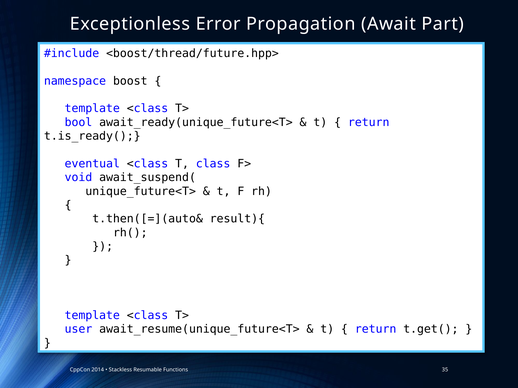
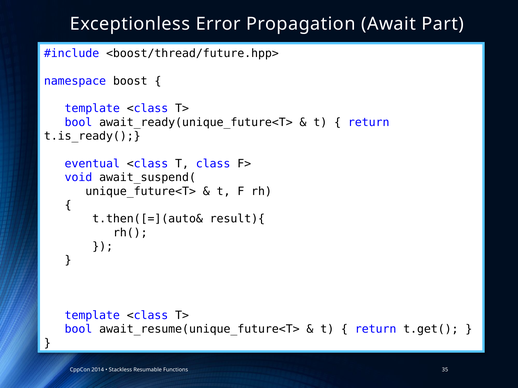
user: user -> bool (78, 330)
